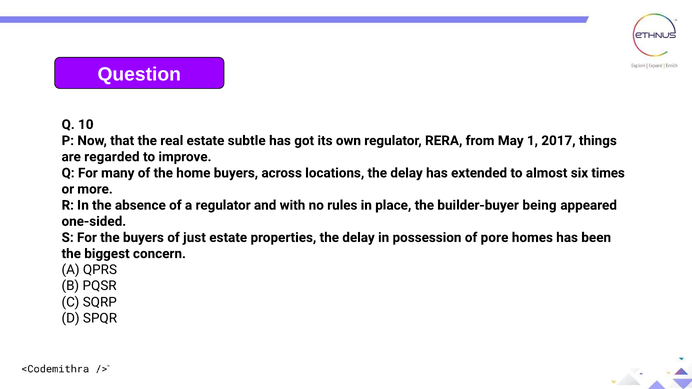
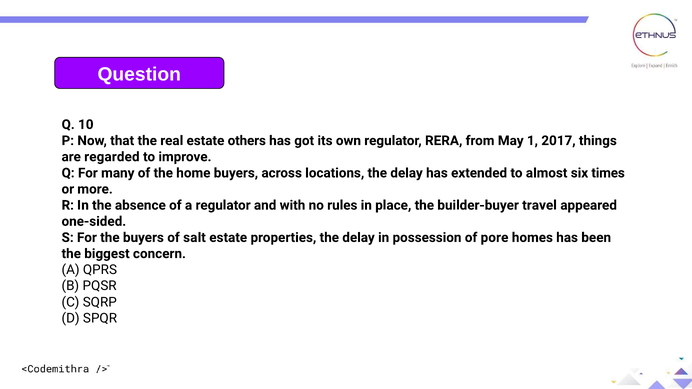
subtle: subtle -> others (247, 141)
being: being -> travel (540, 205)
just: just -> salt (194, 238)
